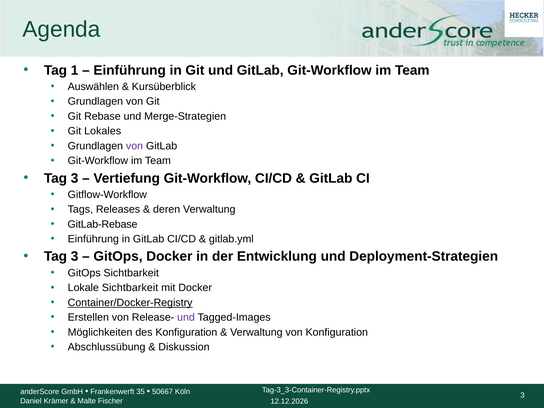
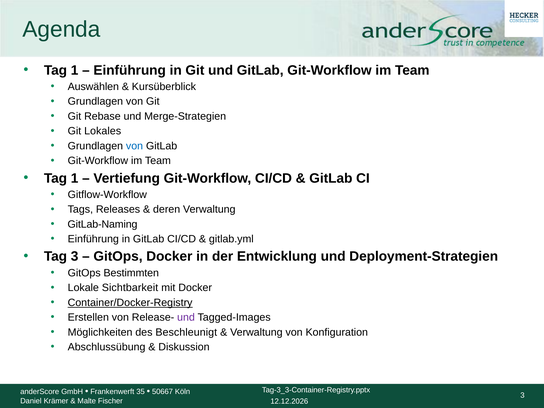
von colour: purple -> blue (134, 146)
3: 3 -> 1 (75, 178)
GitLab-Rebase: GitLab-Rebase -> GitLab-Naming (102, 224)
GitOps Sichtbarkeit: Sichtbarkeit -> Bestimmten (131, 273)
des Konfiguration: Konfiguration -> Beschleunigt (186, 332)
